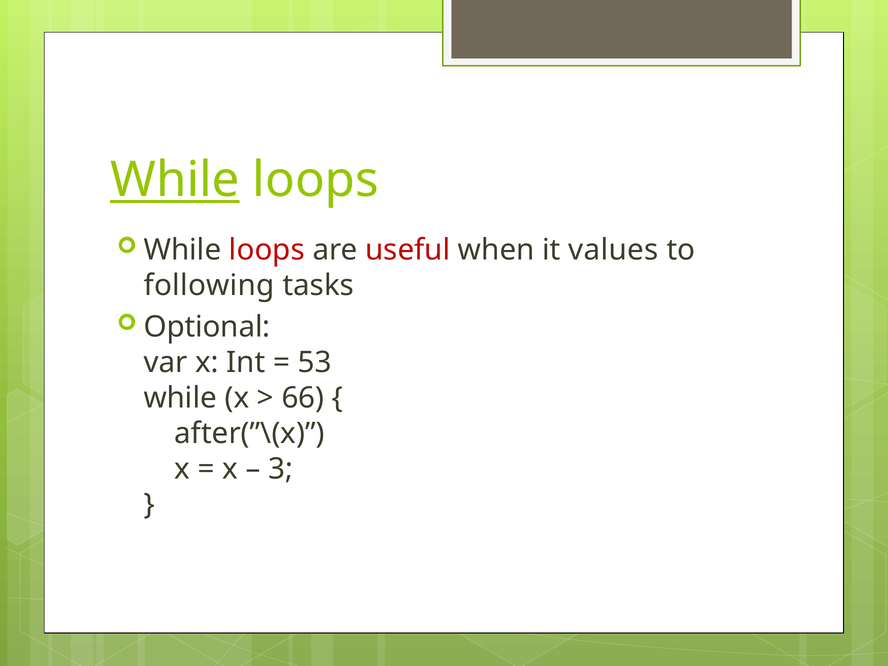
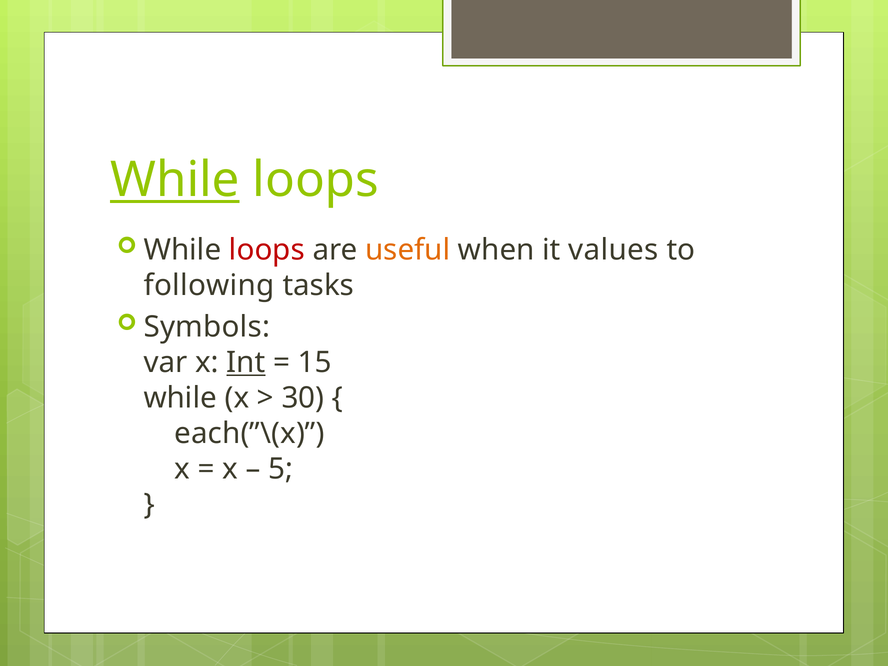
useful colour: red -> orange (408, 250)
Optional: Optional -> Symbols (207, 327)
Int underline: none -> present (246, 362)
53: 53 -> 15 (315, 362)
66: 66 -> 30 (303, 398)
after(”\(x: after(”\(x -> each(”\(x (249, 433)
3: 3 -> 5 (281, 469)
